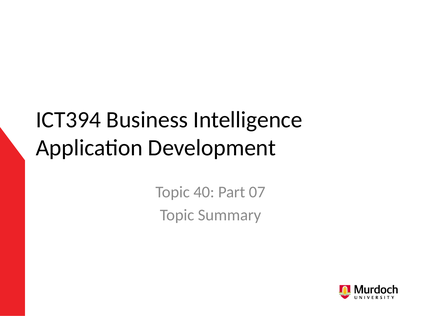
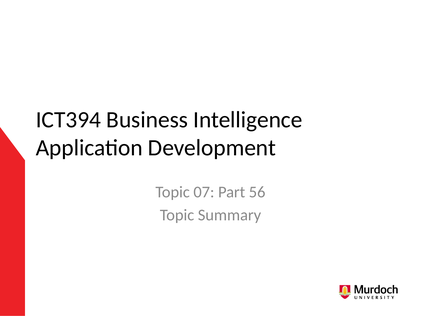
40: 40 -> 07 (204, 192)
07: 07 -> 56 (257, 192)
